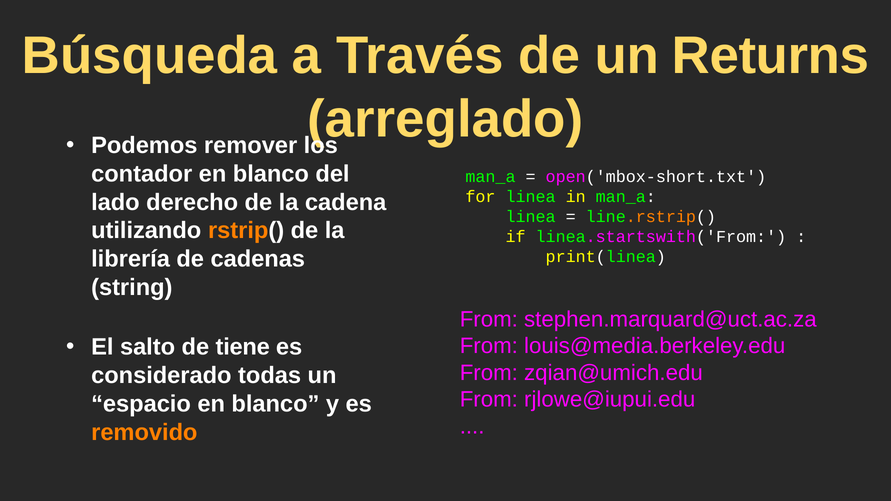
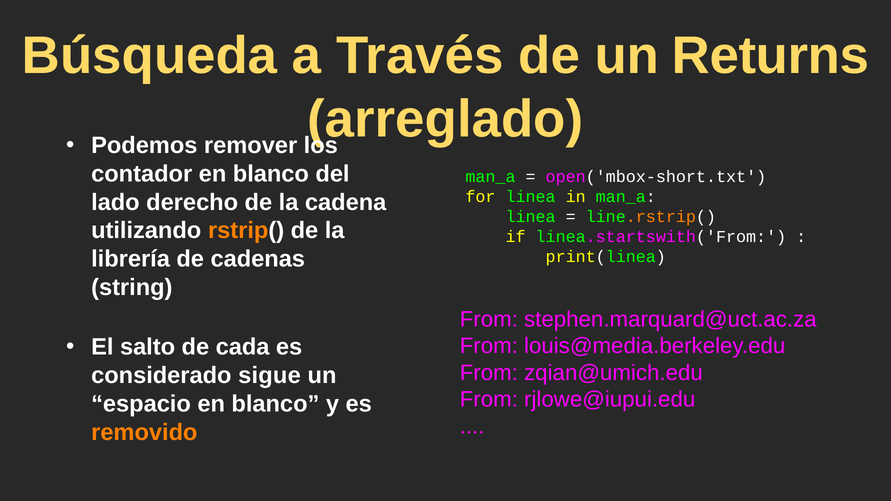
tiene: tiene -> cada (243, 347)
todas: todas -> sigue (269, 376)
